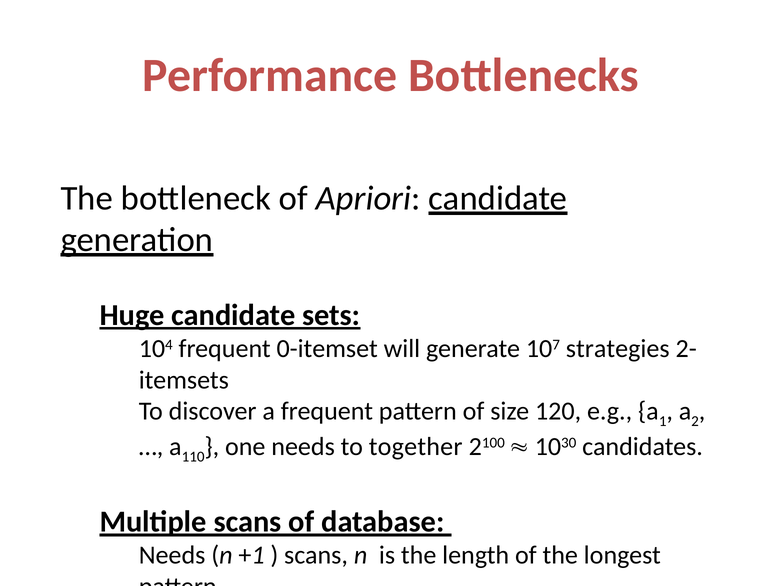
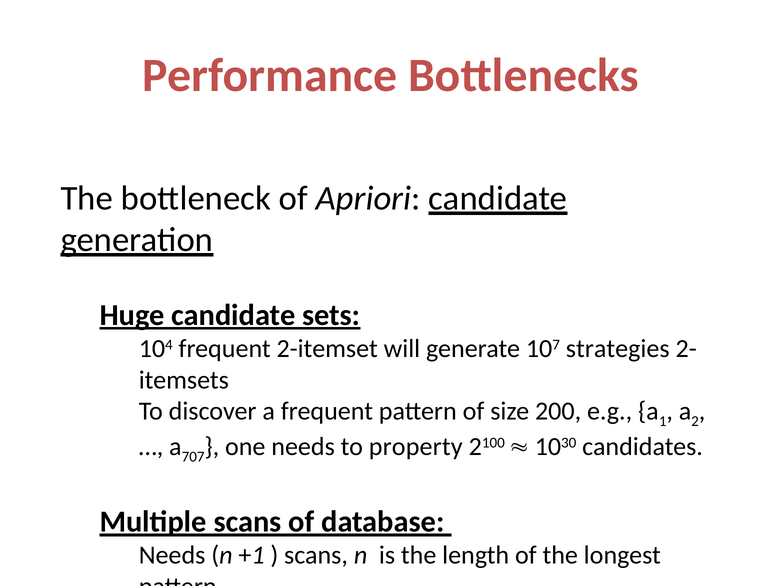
0-itemset: 0-itemset -> 2-itemset (327, 349)
120: 120 -> 200 (558, 412)
110: 110 -> 707 (193, 457)
together: together -> property (416, 447)
